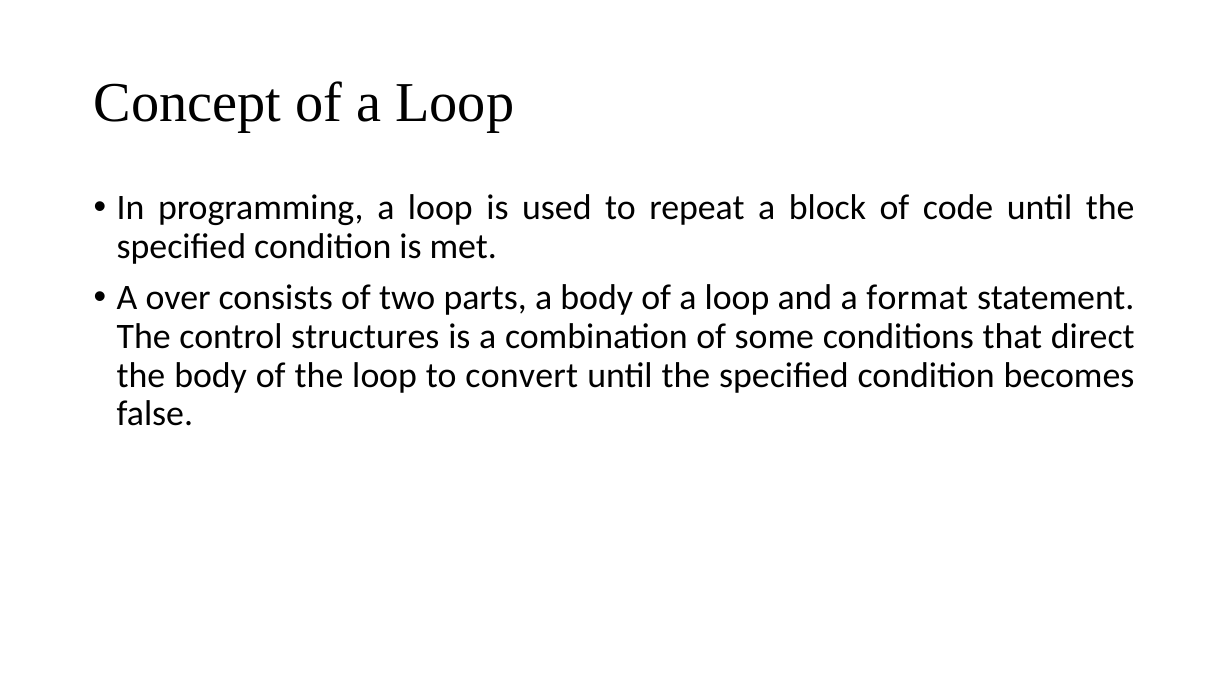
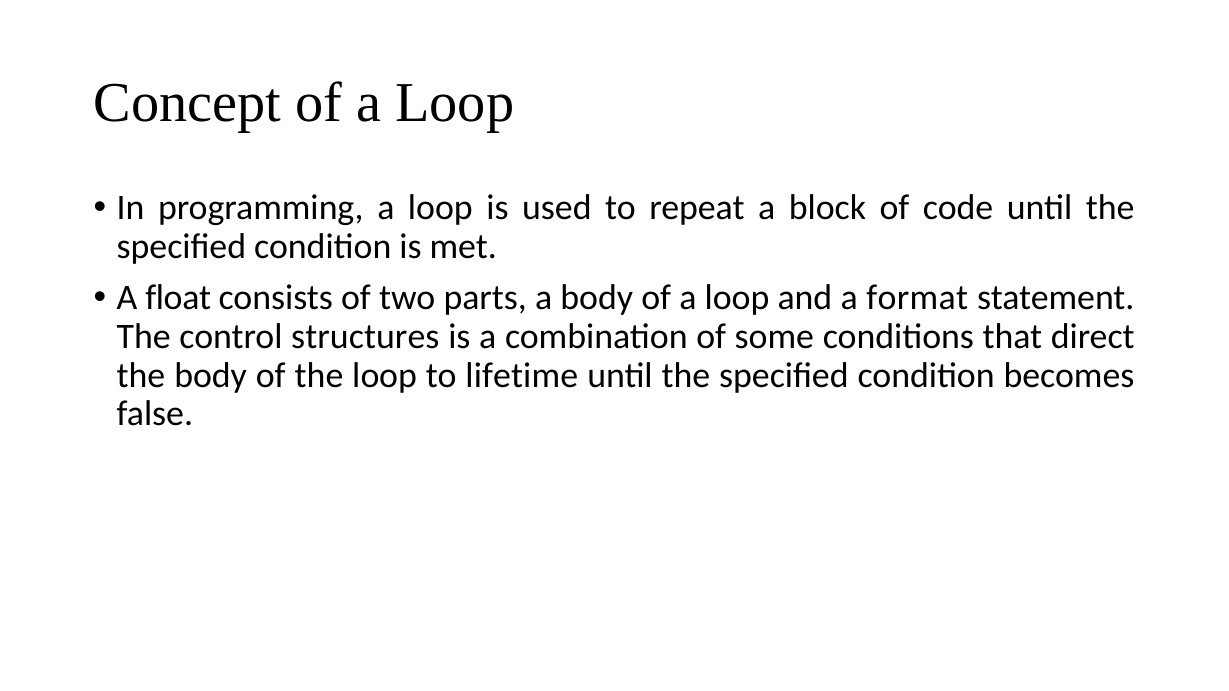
over: over -> float (178, 298)
convert: convert -> lifetime (522, 375)
